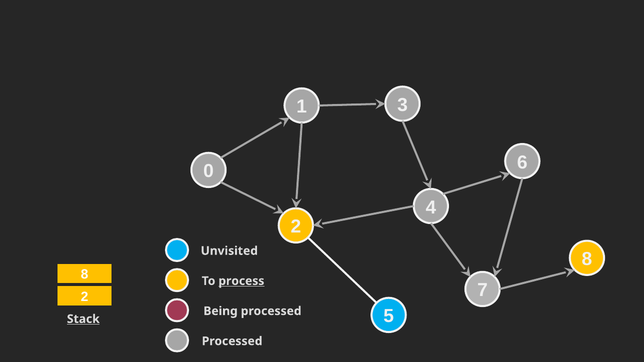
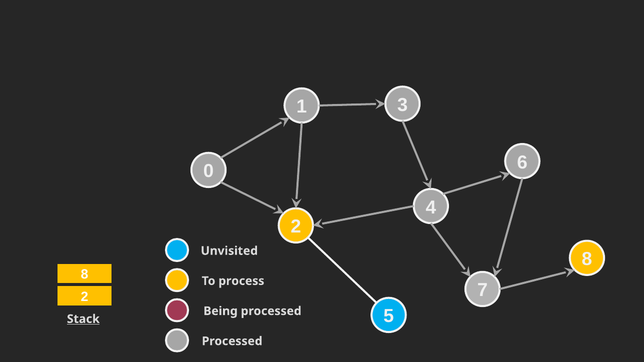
process underline: present -> none (241, 281)
